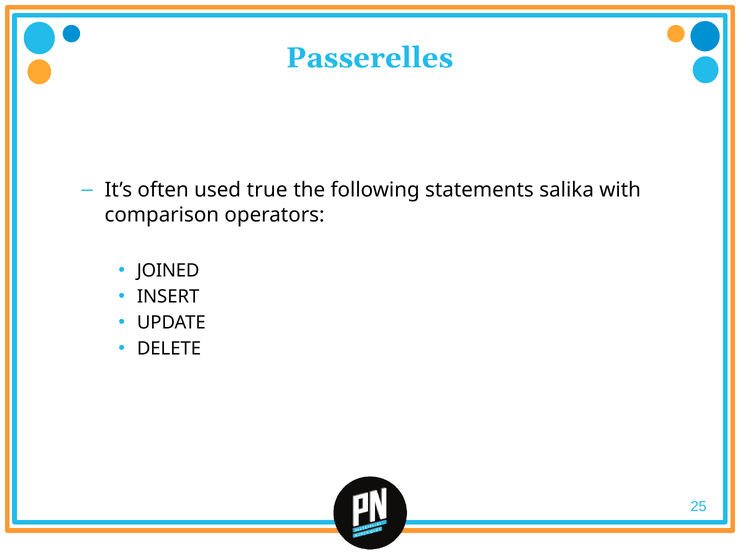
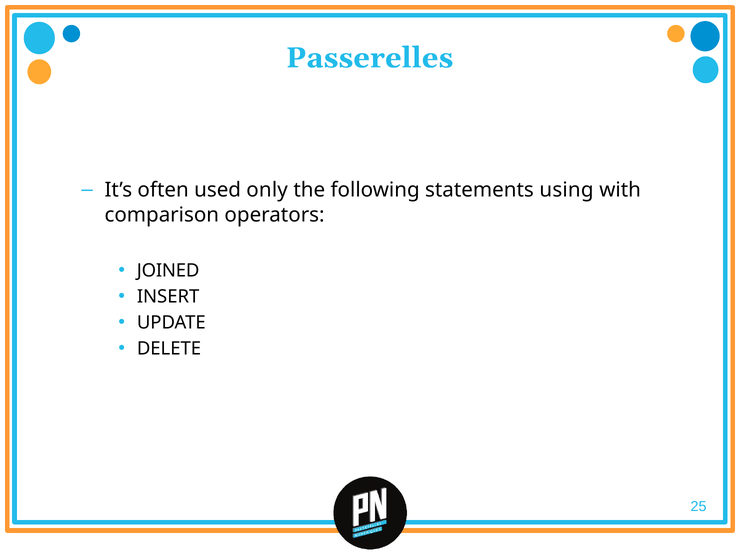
true: true -> only (267, 190)
salika: salika -> using (566, 190)
